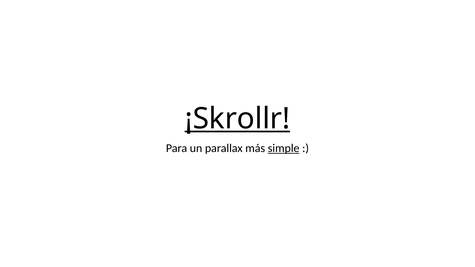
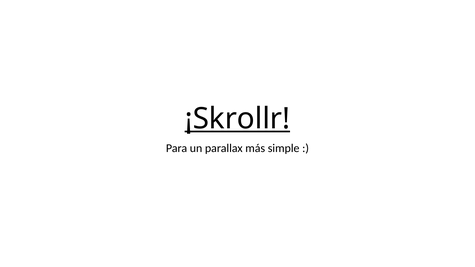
simple underline: present -> none (284, 148)
